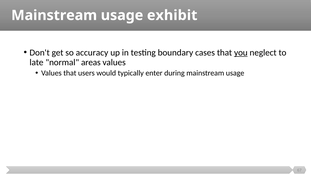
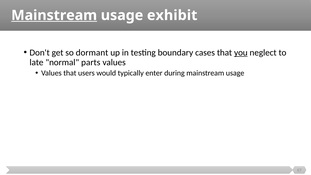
Mainstream underline: none -> present (54, 15)
accuracy: accuracy -> dormant (92, 53)
areas: areas -> parts (91, 62)
